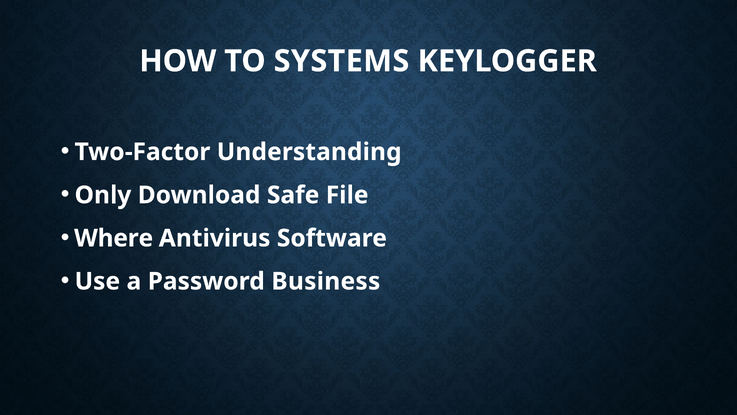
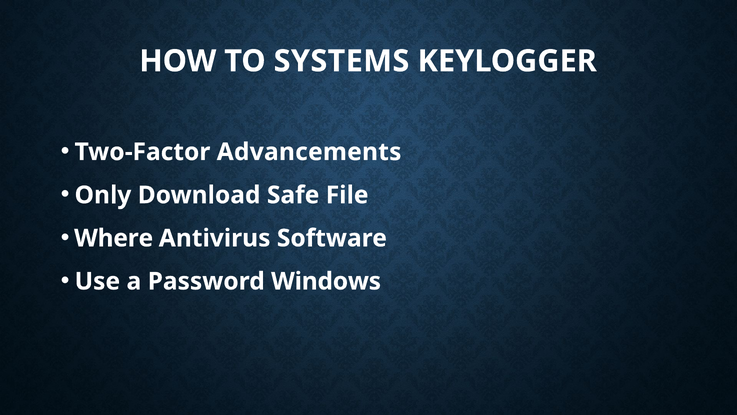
Understanding: Understanding -> Advancements (309, 152)
Business: Business -> Windows (326, 281)
